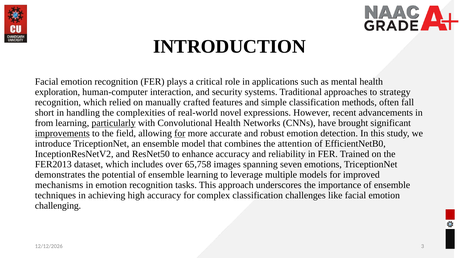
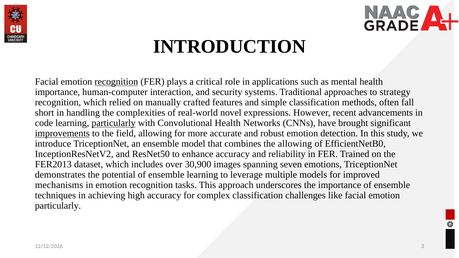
recognition underline: none -> present (116, 82)
exploration: exploration -> importance (57, 92)
from: from -> code (44, 123)
for underline: present -> none (180, 134)
the attention: attention -> allowing (295, 144)
65,758: 65,758 -> 30,900 (198, 165)
challenging: challenging -> particularly (58, 206)
